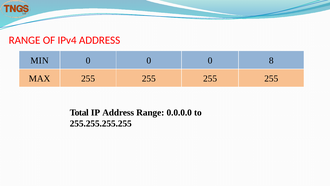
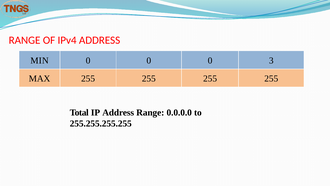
8: 8 -> 3 (271, 60)
